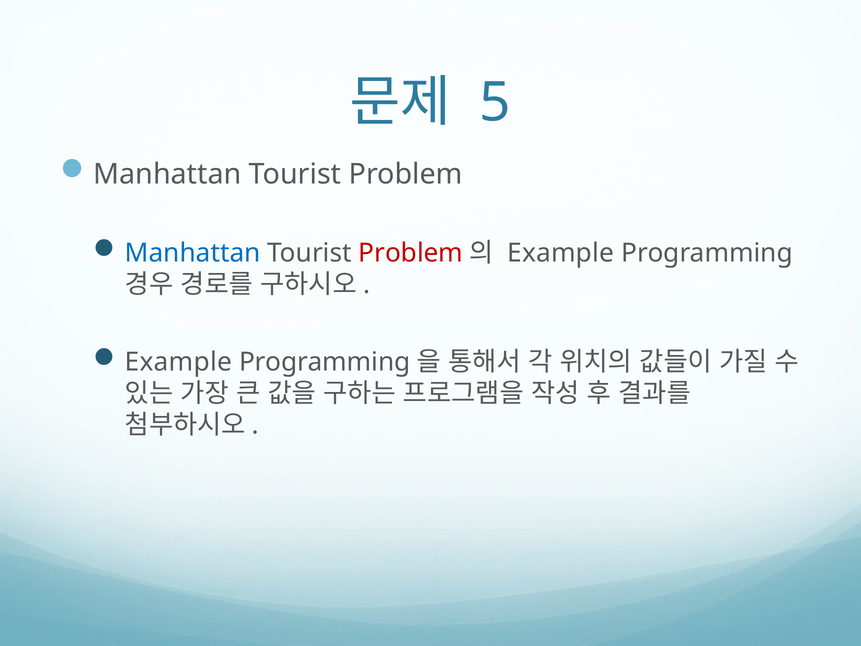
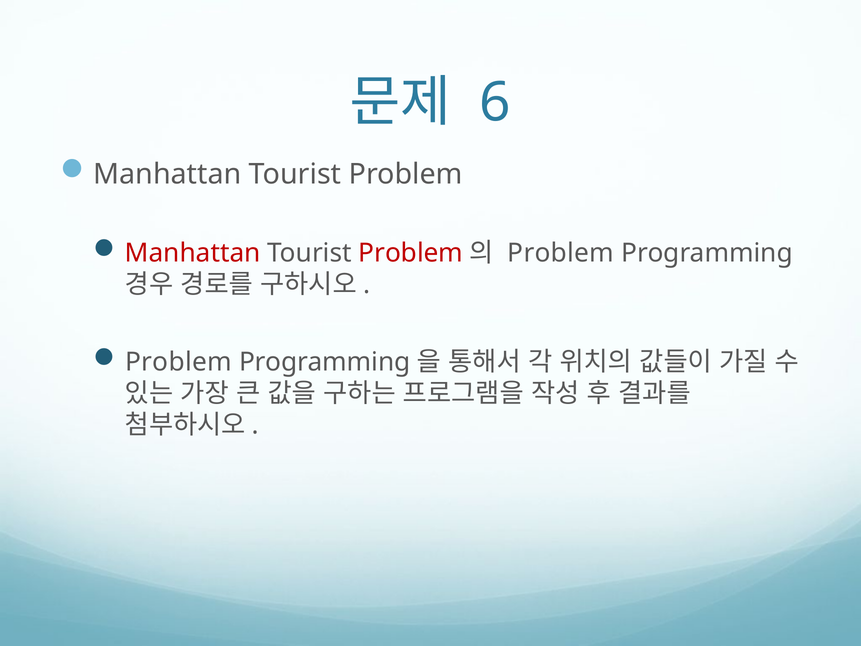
5: 5 -> 6 (495, 103)
Manhattan colour: blue -> red (193, 253)
Example: Example -> Problem (561, 253)
Example: Example -> Problem (178, 362)
